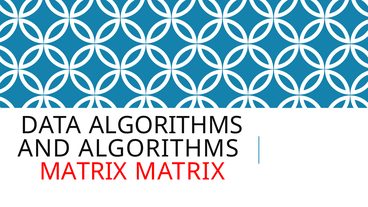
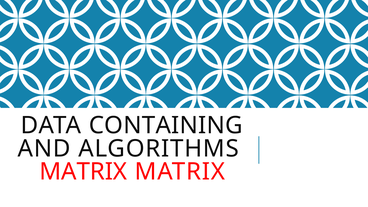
DATA ALGORITHMS: ALGORITHMS -> CONTAINING (166, 125)
